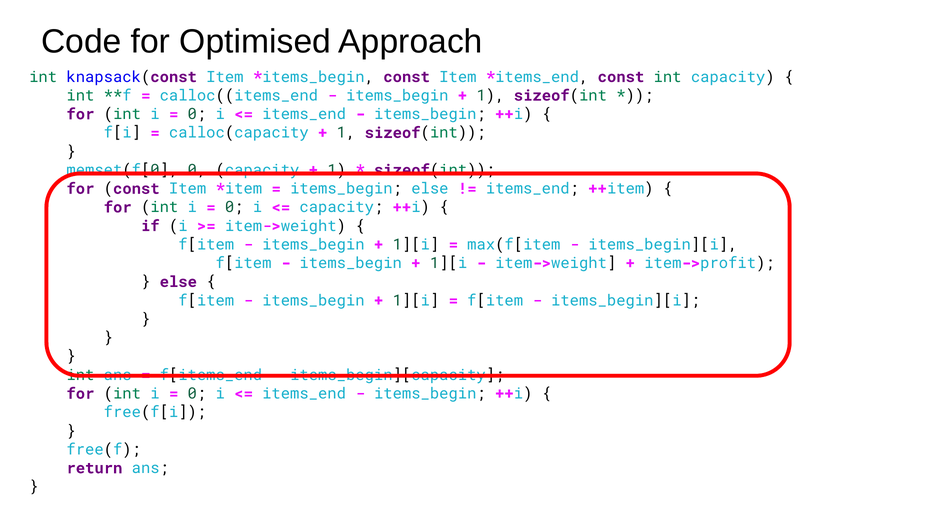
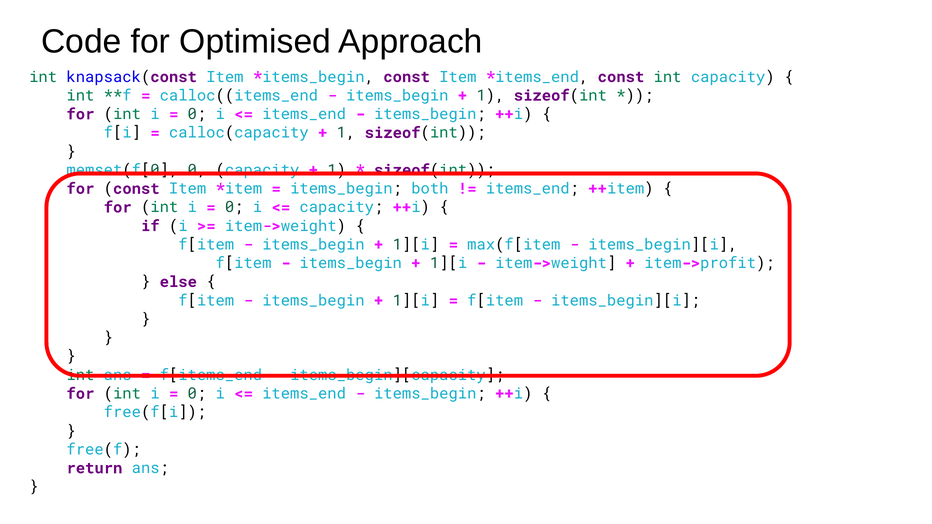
items_begin else: else -> both (430, 189)
